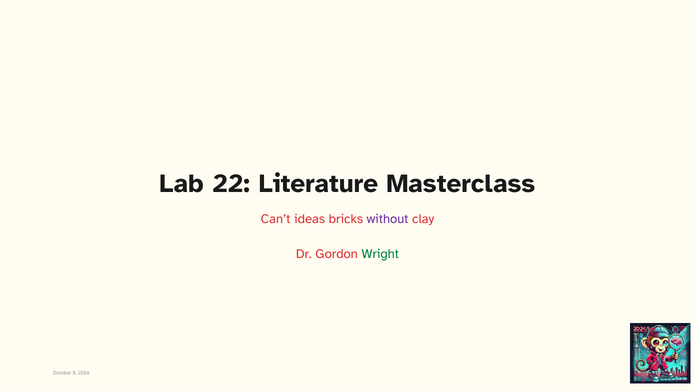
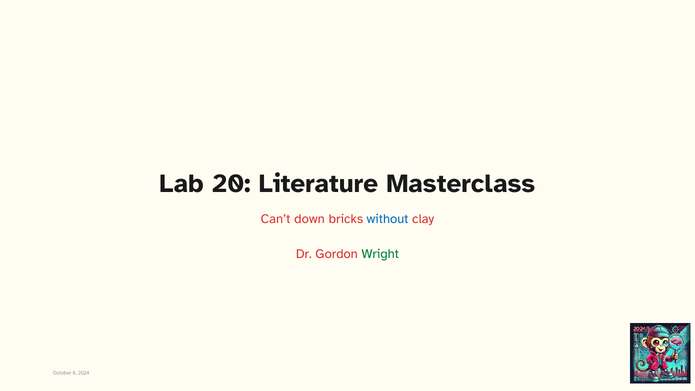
22: 22 -> 20 (231, 184)
ideas: ideas -> down (310, 219)
without colour: purple -> blue (388, 219)
